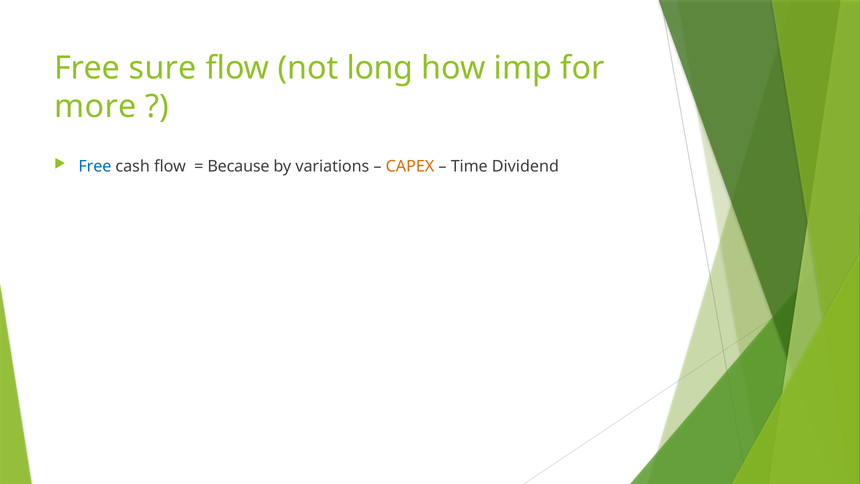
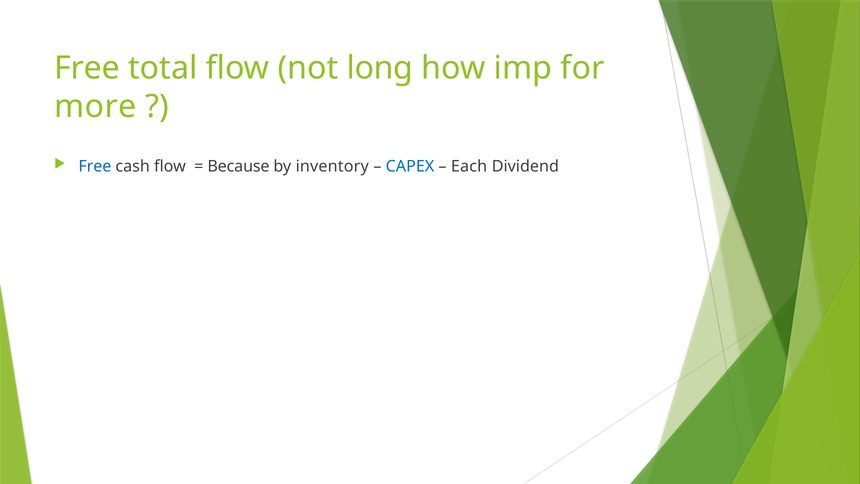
sure: sure -> total (163, 68)
variations: variations -> inventory (332, 166)
CAPEX colour: orange -> blue (410, 166)
Time: Time -> Each (469, 166)
